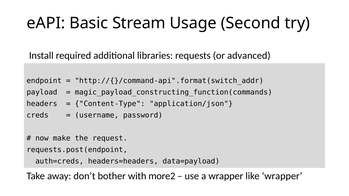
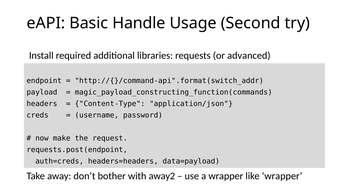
Stream: Stream -> Handle (139, 23)
more2: more2 -> away2 (162, 176)
